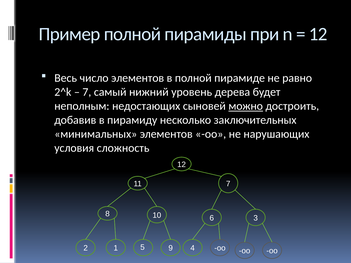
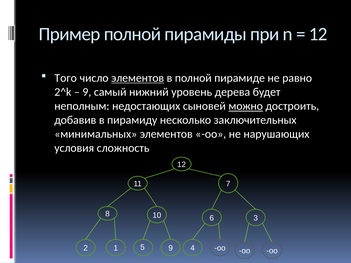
Весь: Весь -> Того (66, 78)
элементов underline: none -> present (138, 78)
7: 7 -> 9 (87, 92)
